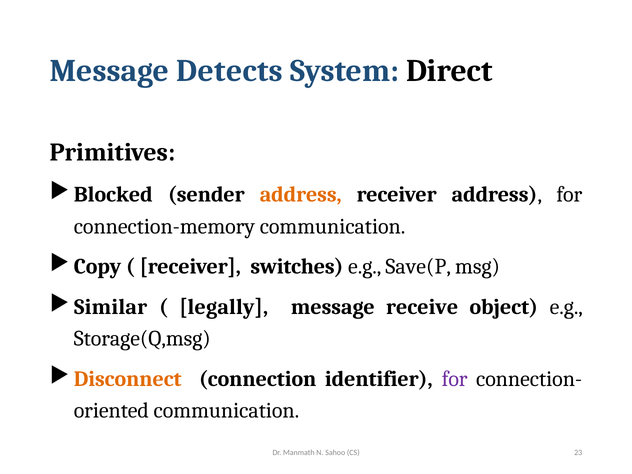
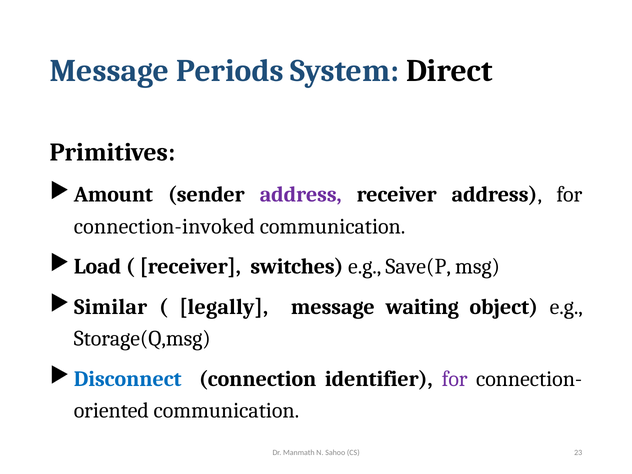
Detects: Detects -> Periods (230, 71)
Blocked: Blocked -> Amount (113, 195)
address colour: orange -> purple (301, 195)
connection-memory: connection-memory -> connection-invoked (164, 226)
Copy: Copy -> Load (98, 267)
receive: receive -> waiting (422, 307)
Disconnect colour: orange -> blue (128, 379)
